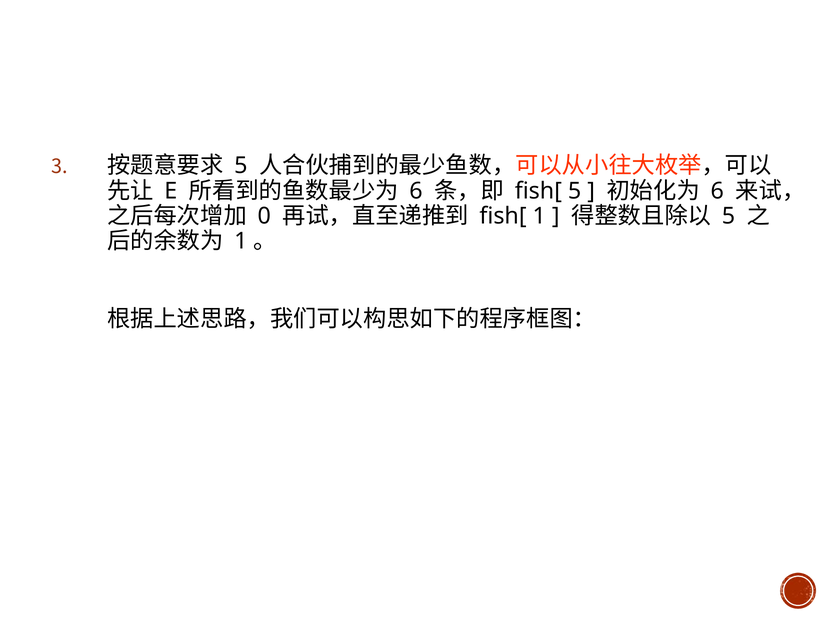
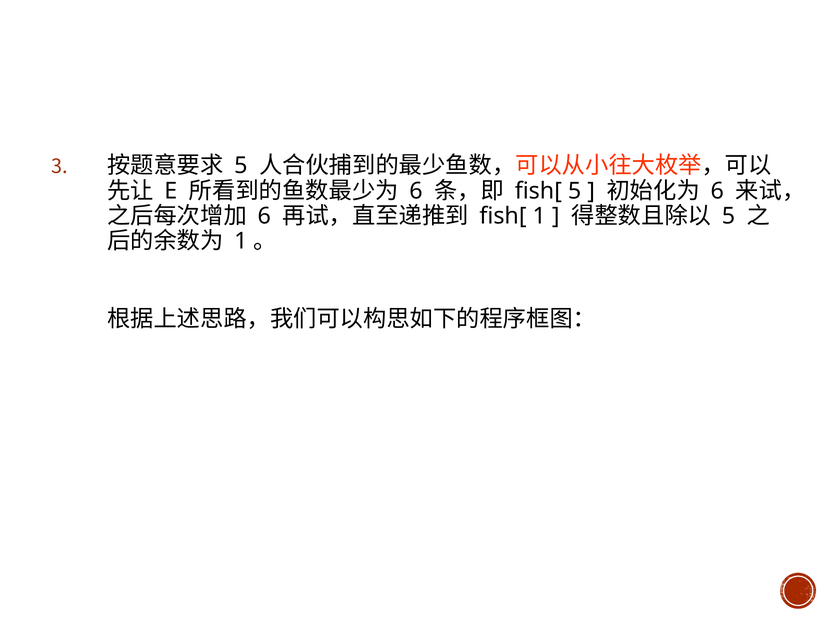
0: 0 -> 6 (264, 216)
